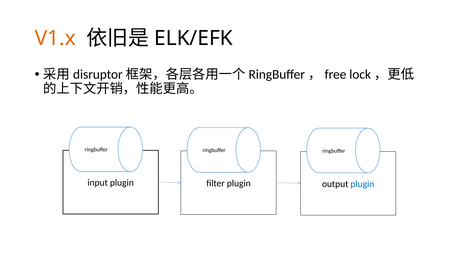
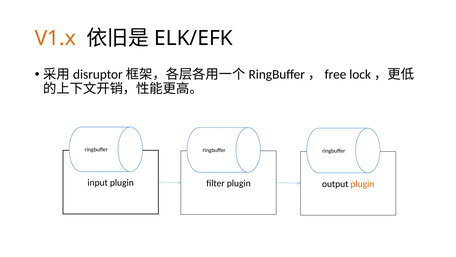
plugin colour: blue -> orange (362, 184)
